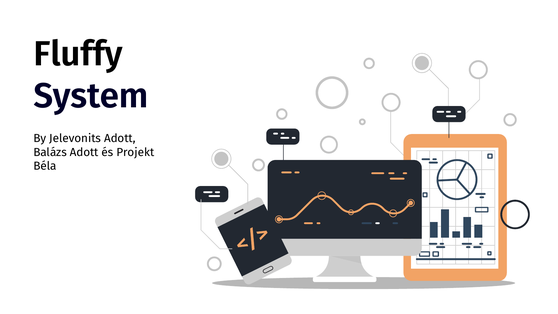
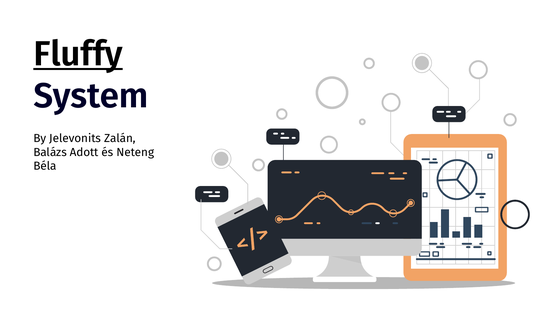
Fluffy underline: none -> present (78, 54)
Jelevonits Adott: Adott -> Zalán (120, 138)
Projekt: Projekt -> Neteng (135, 152)
